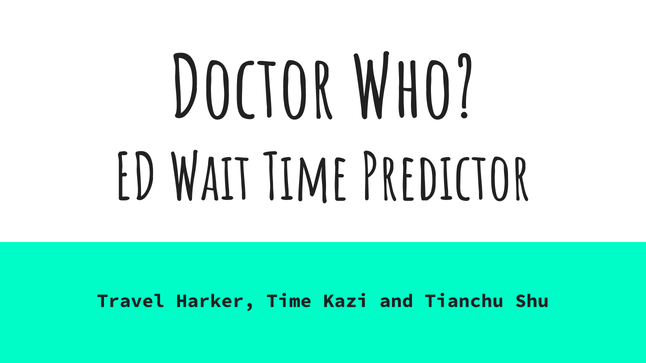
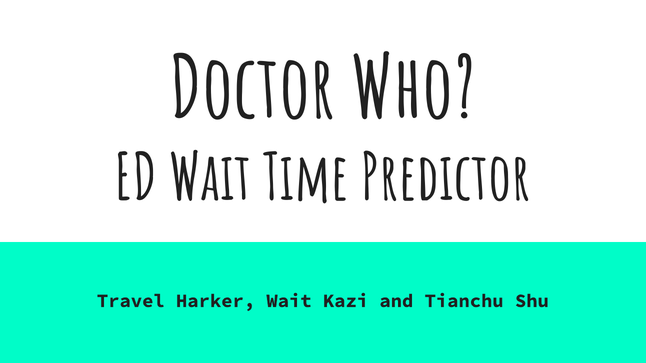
Harker Time: Time -> Wait (289, 301)
